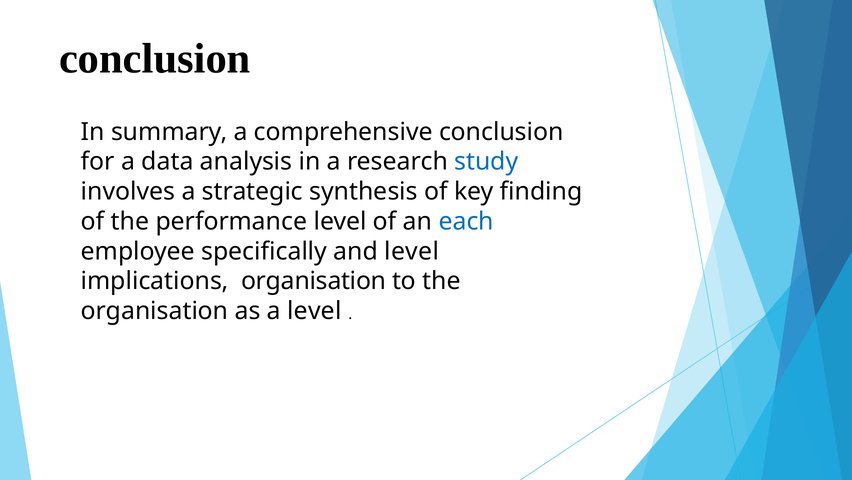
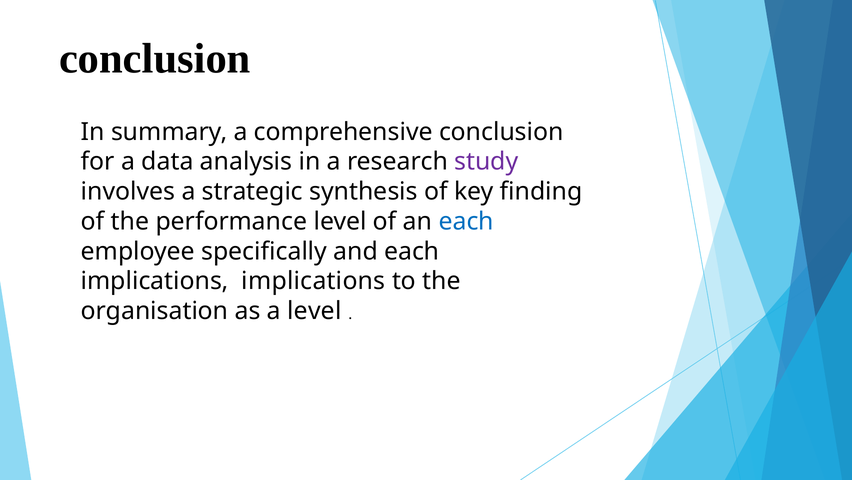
study colour: blue -> purple (486, 161)
and level: level -> each (412, 251)
implications organisation: organisation -> implications (313, 281)
